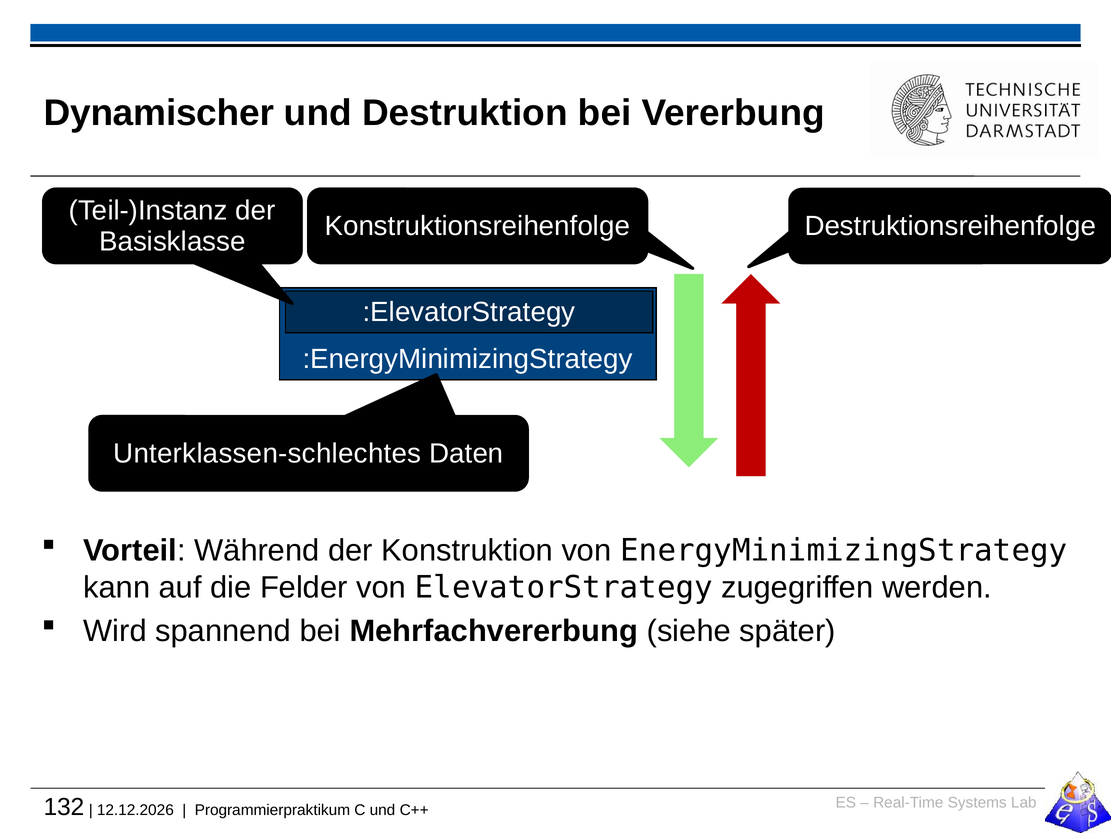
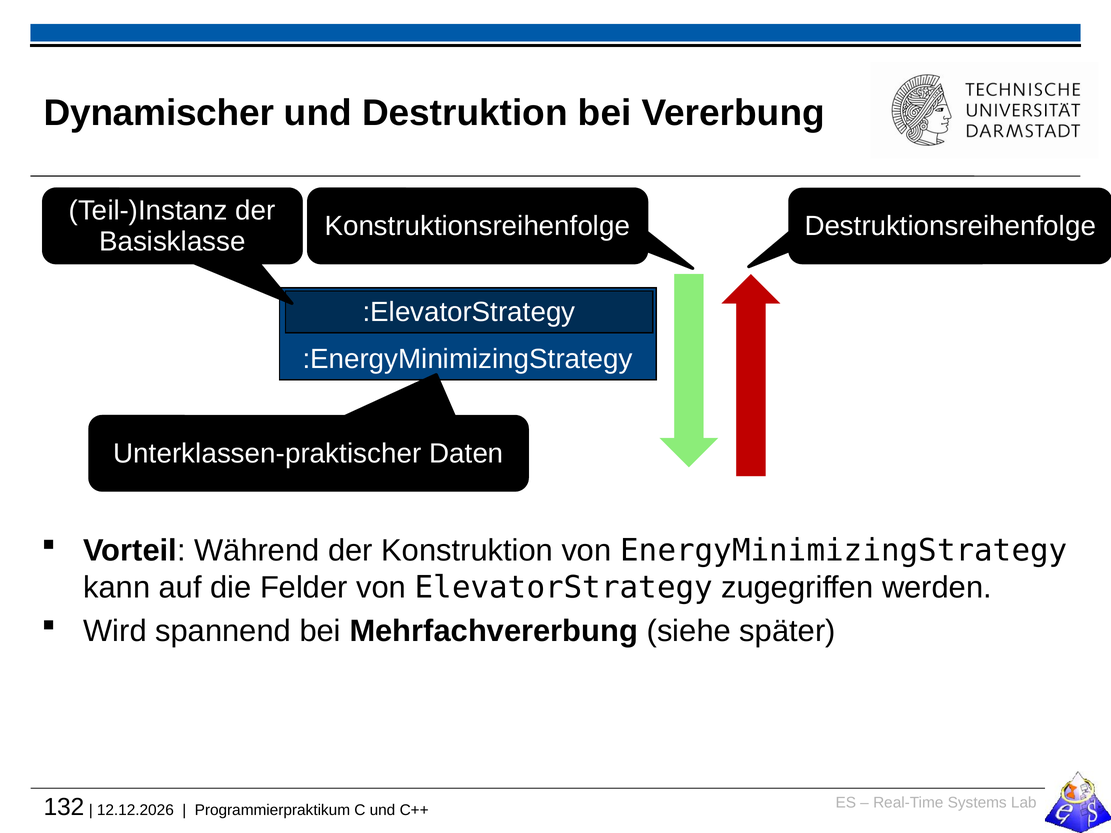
Unterklassen-schlechtes: Unterklassen-schlechtes -> Unterklassen-praktischer (267, 454)
